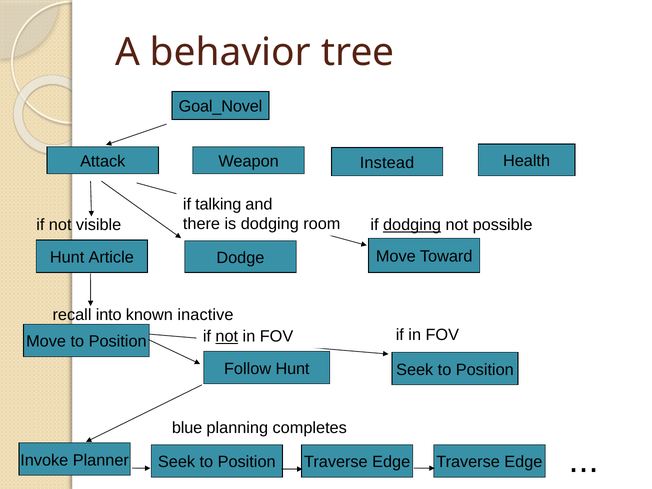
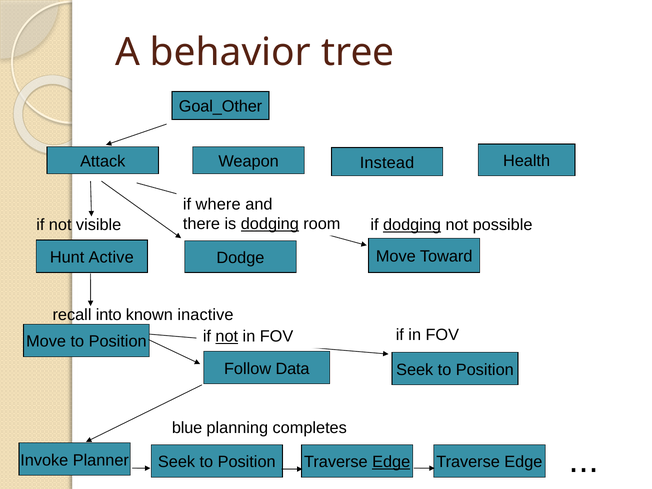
Goal_Novel: Goal_Novel -> Goal_Other (220, 107)
talking: talking -> where (218, 204)
dodging underline: none -> present (270, 224)
Article: Article -> Active (111, 257)
Follow Hunt: Hunt -> Data (293, 369)
Edge underline: none -> present (391, 462)
